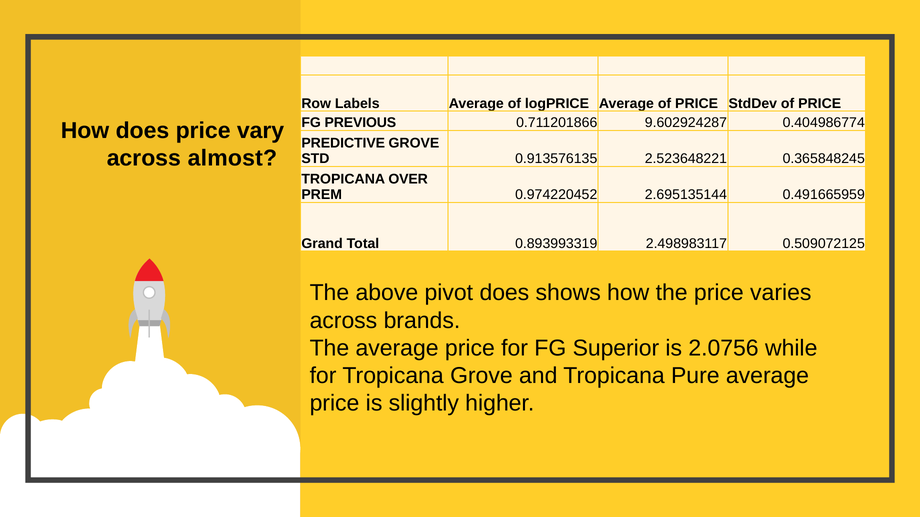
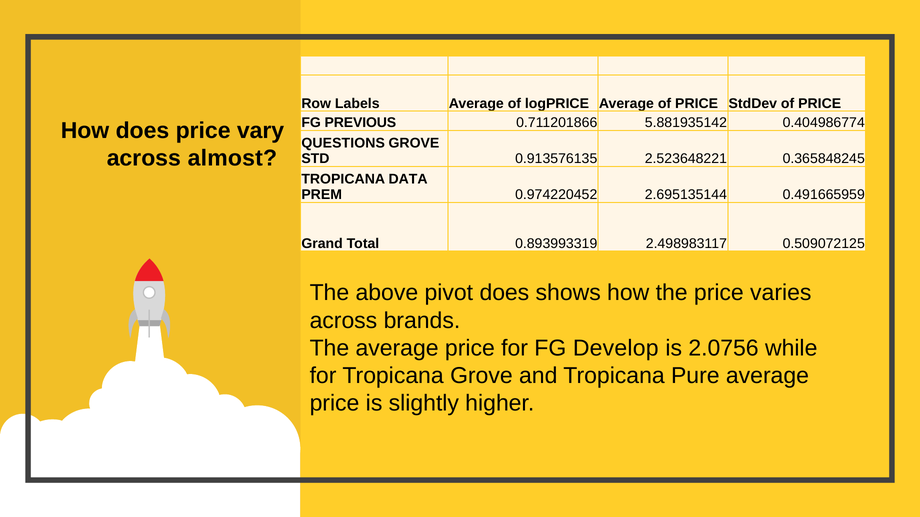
9.602924287: 9.602924287 -> 5.881935142 (686, 123)
PREDICTIVE: PREDICTIVE -> QUESTIONS (343, 143)
OVER: OVER -> DATA (408, 179)
Superior: Superior -> Develop (616, 348)
